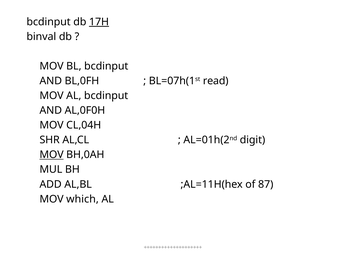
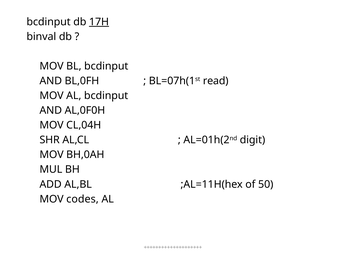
MOV underline: present -> none (52, 155)
87: 87 -> 50 (266, 185)
which: which -> codes (82, 199)
